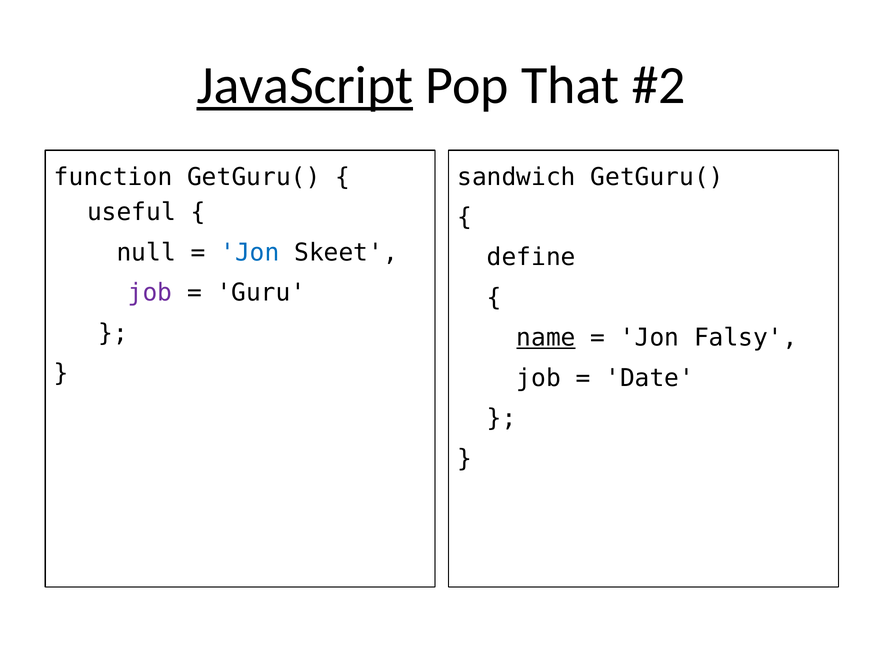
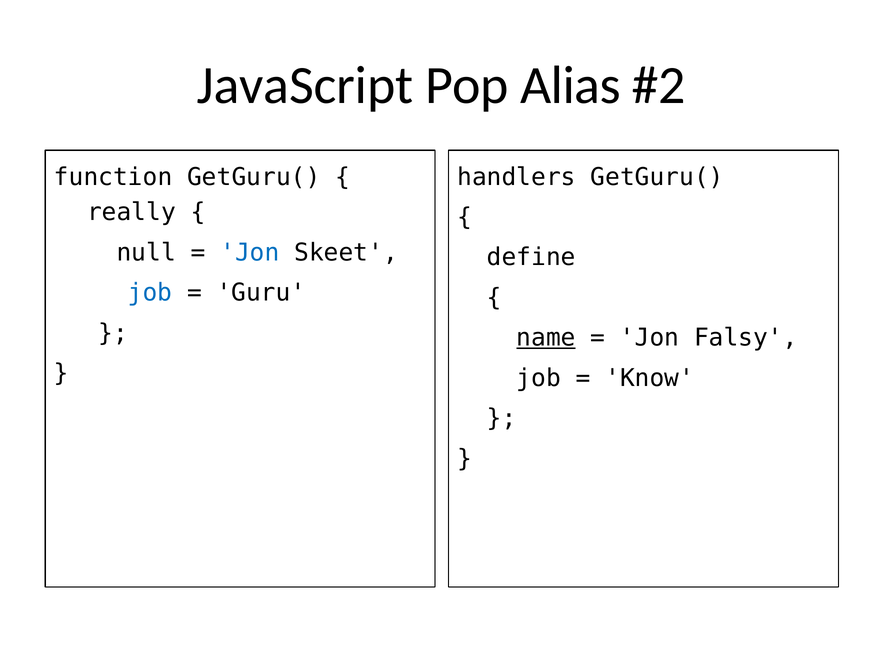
JavaScript underline: present -> none (305, 85)
That: That -> Alias (570, 85)
sandwich: sandwich -> handlers (516, 177)
useful: useful -> really (131, 212)
job colour: purple -> blue (150, 293)
Date: Date -> Know (650, 378)
